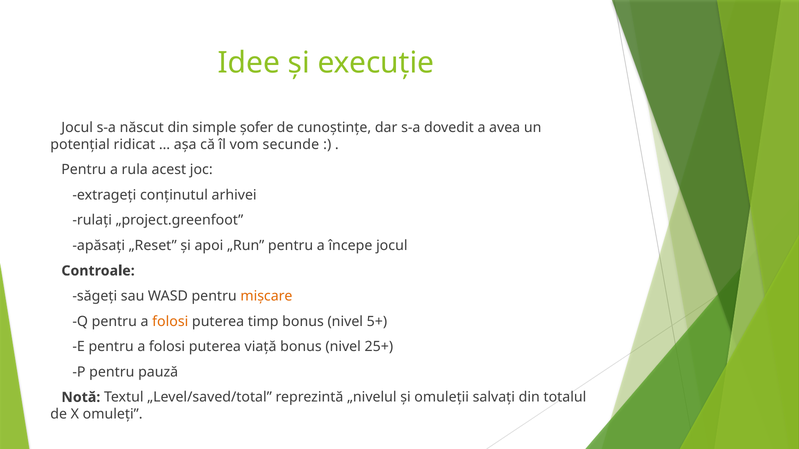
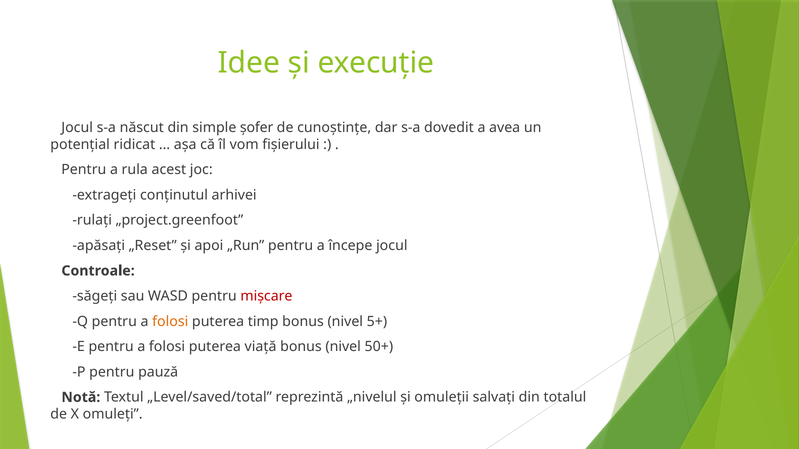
secunde: secunde -> fișierului (291, 144)
mișcare colour: orange -> red (266, 296)
25+: 25+ -> 50+ (379, 347)
